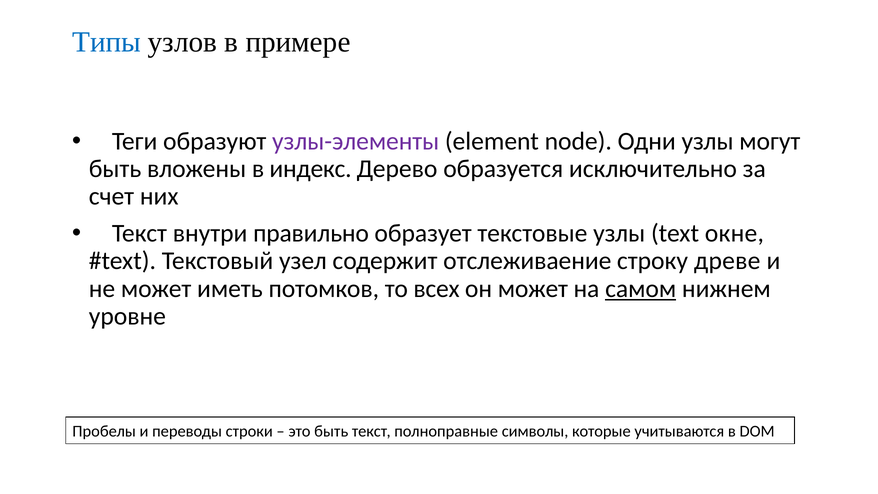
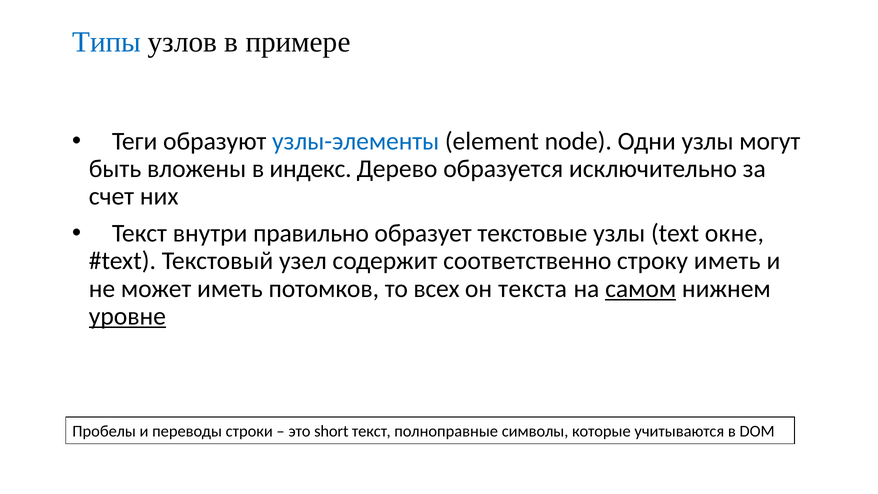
узлы-элементы colour: purple -> blue (356, 141)
отслеживаение: отслеживаение -> соответственно (527, 261)
строку древе: древе -> иметь (727, 261)
он может: может -> текста (533, 288)
уровне underline: none -> present (127, 316)
это быть: быть -> short (331, 431)
